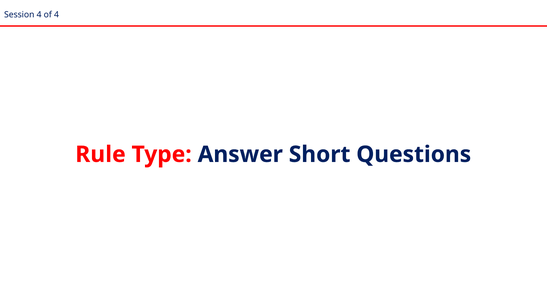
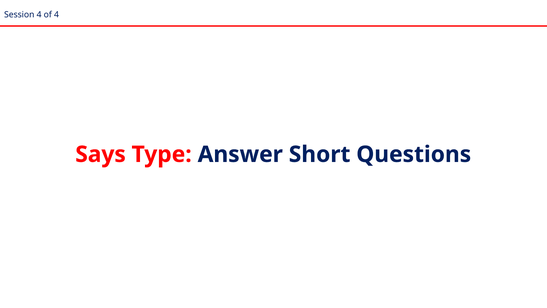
Rule: Rule -> Says (101, 154)
